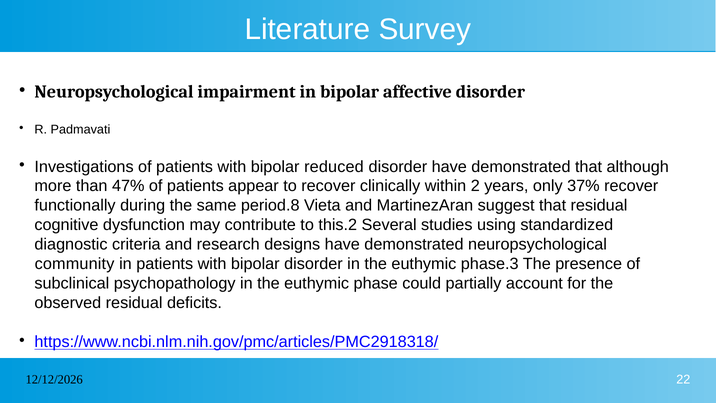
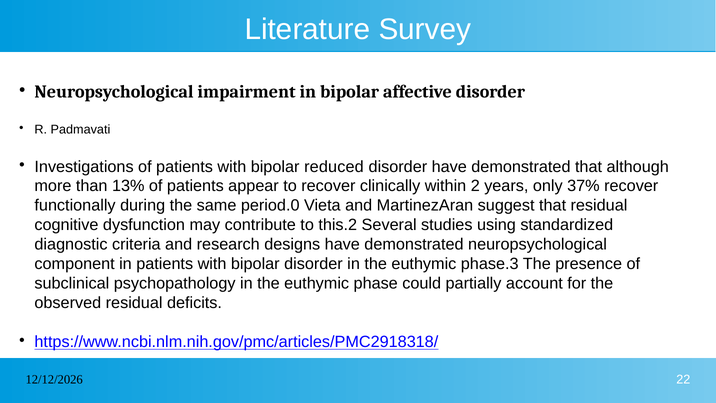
47%: 47% -> 13% (128, 186)
period.8: period.8 -> period.0 (270, 206)
community: community -> component (75, 264)
